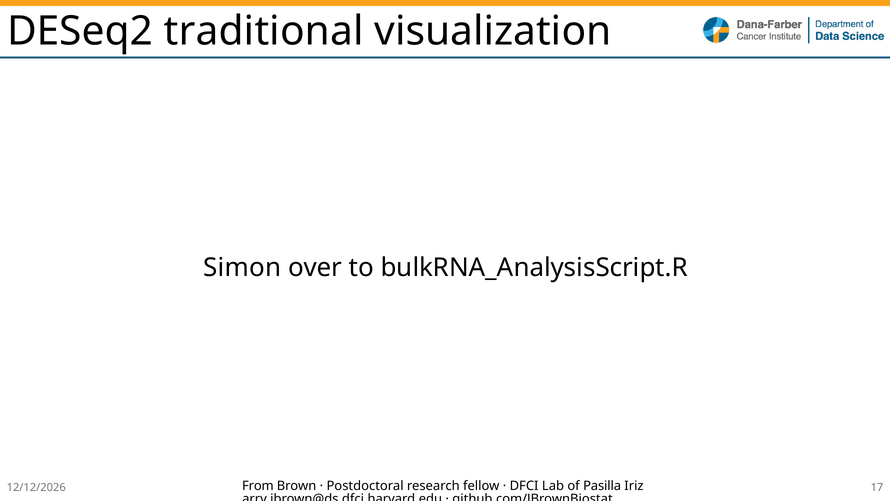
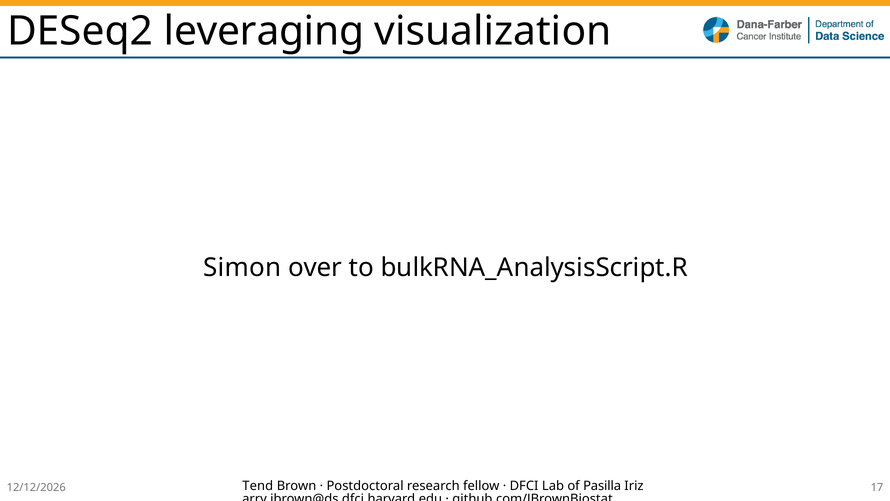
traditional: traditional -> leveraging (264, 31)
From: From -> Tend (258, 485)
